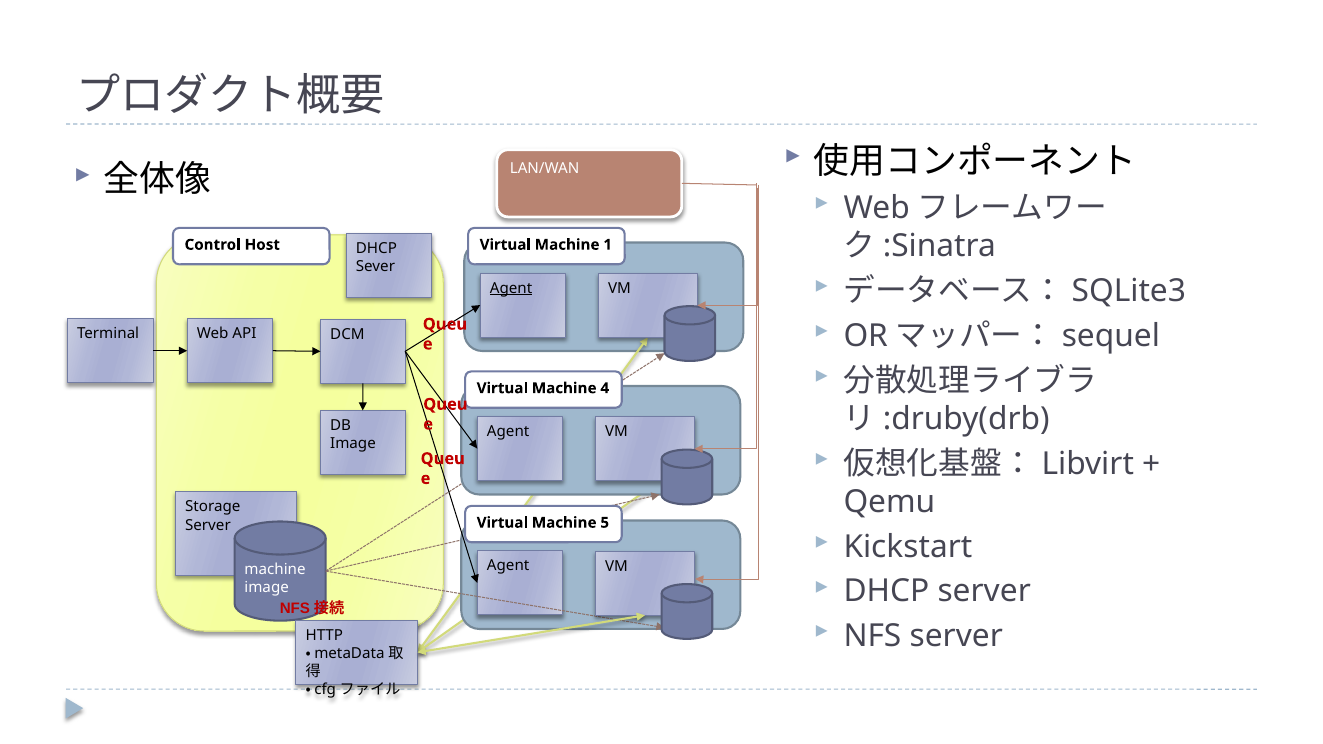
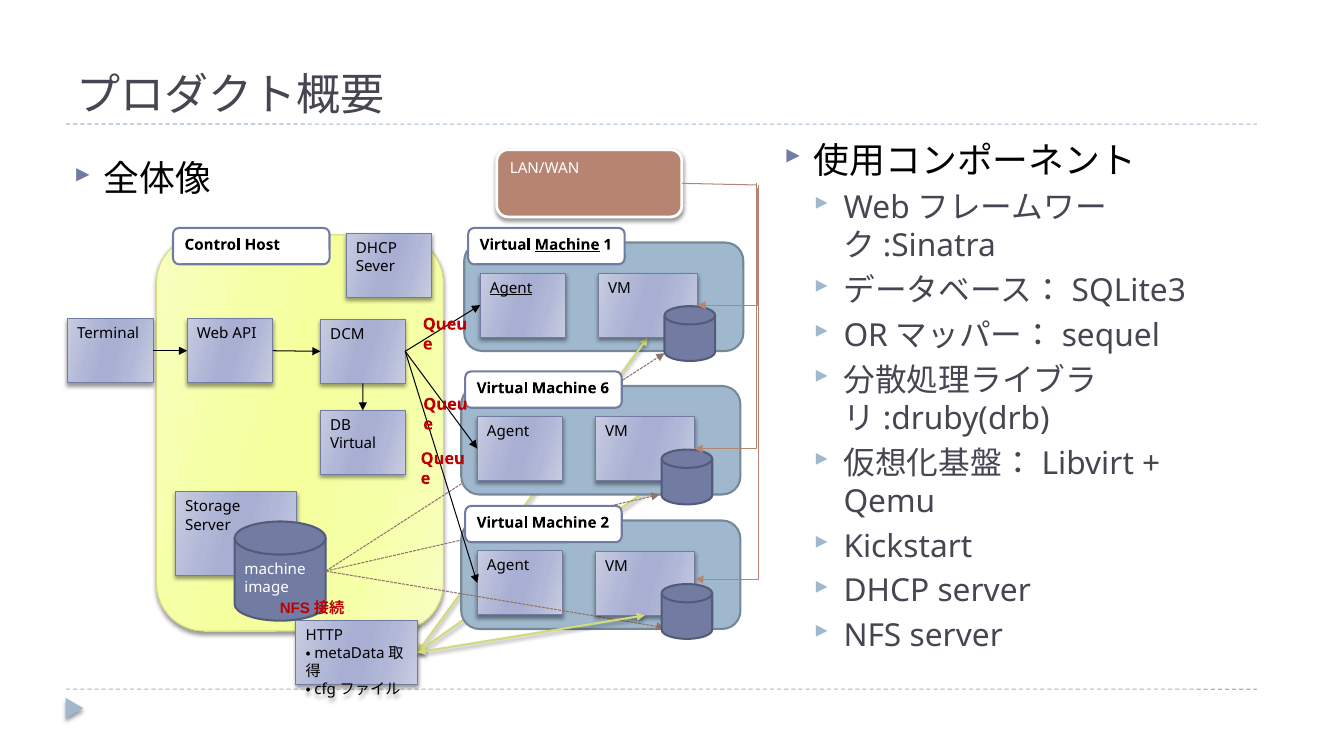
Machine underline: none -> present (567, 245)
4: 4 -> 6 (605, 388)
Image: Image -> Virtual (353, 444)
5: 5 -> 2 (605, 523)
